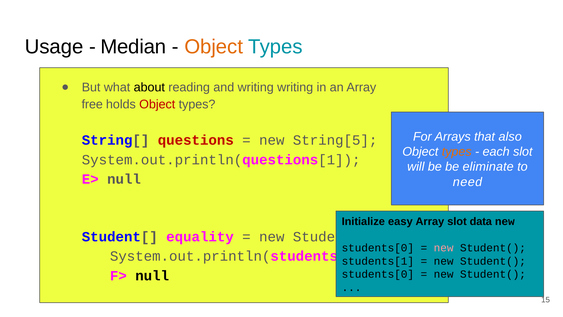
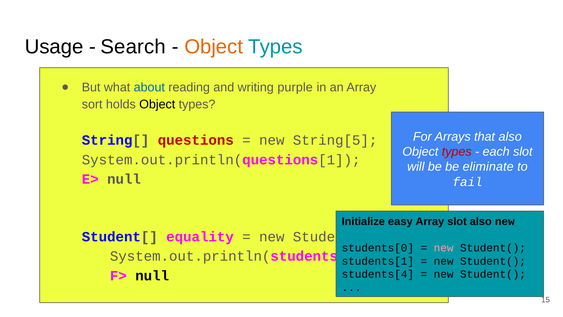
Median: Median -> Search (133, 47)
about colour: black -> blue (149, 87)
writing writing: writing -> purple (295, 87)
free: free -> sort (92, 104)
Object colour: red -> black (157, 104)
types colour: orange -> red (457, 152)
need: need -> fail (468, 182)
slot data: data -> also (481, 221)
students[0: students[0 -> students[4 (378, 274)
